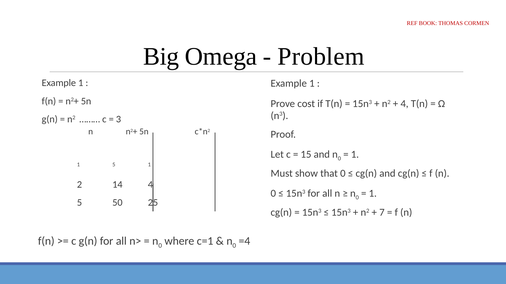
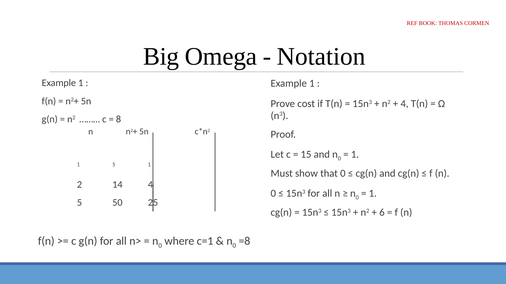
Problem: Problem -> Notation (321, 57)
3: 3 -> 8 (118, 120)
7: 7 -> 6 (382, 213)
=4: =4 -> =8 (244, 242)
